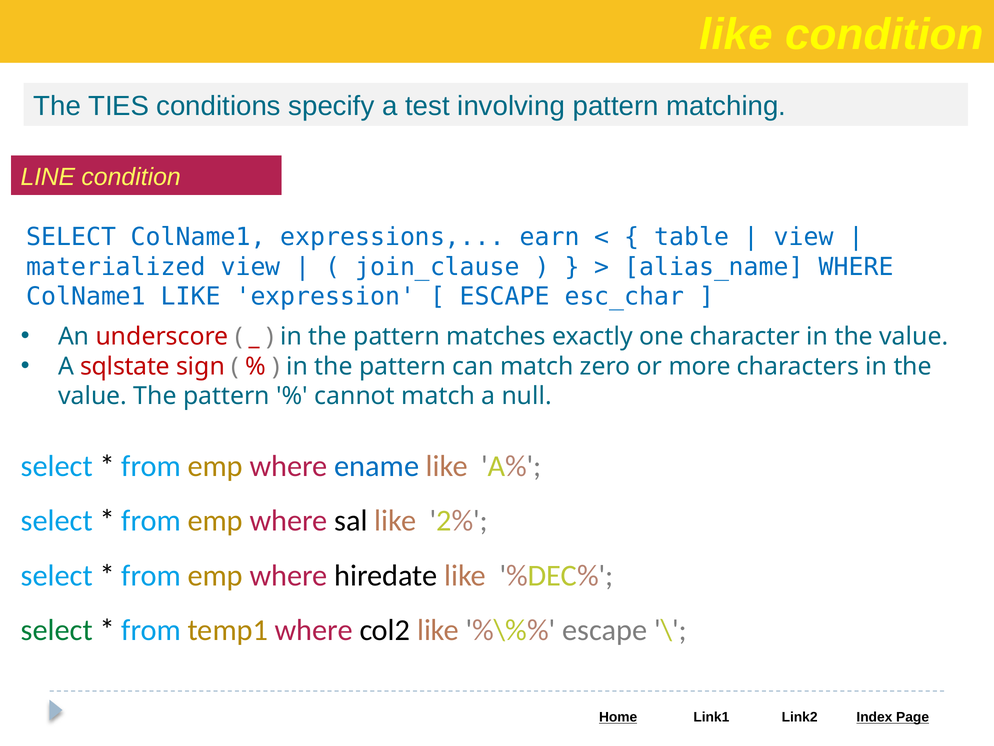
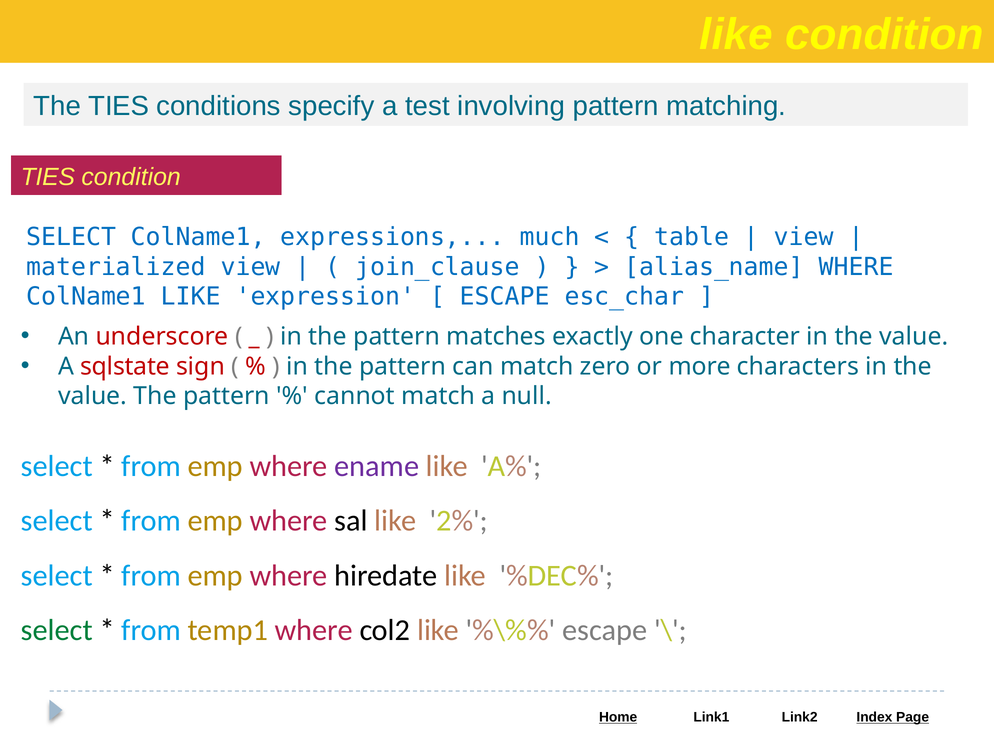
LINE: LINE -> TIES (48, 177)
earn: earn -> much (550, 237)
ename colour: blue -> purple (377, 466)
